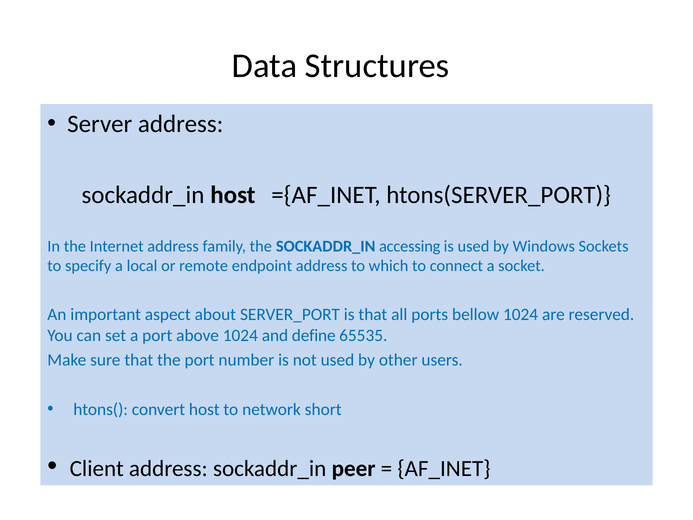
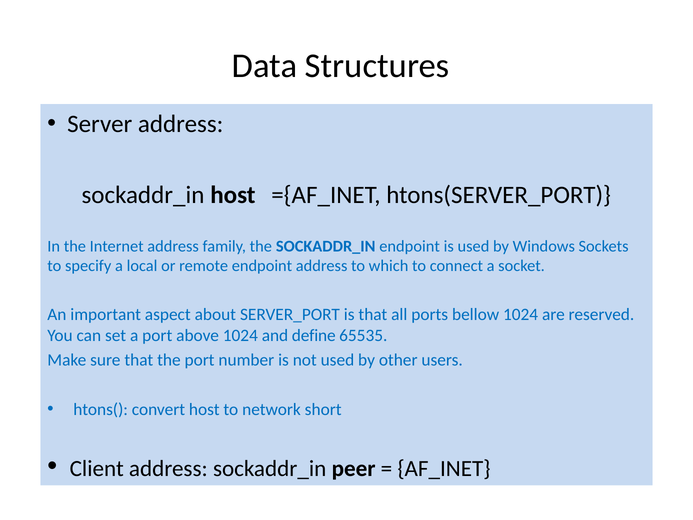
SOCKADDR_IN accessing: accessing -> endpoint (410, 246)
